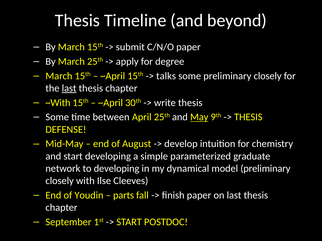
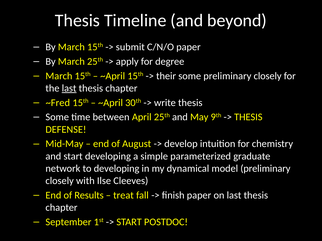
talks: talks -> their (166, 76)
~With: ~With -> ~Fred (58, 103)
May underline: present -> none (199, 117)
Youdin: Youdin -> Results (89, 196)
parts: parts -> treat (124, 196)
